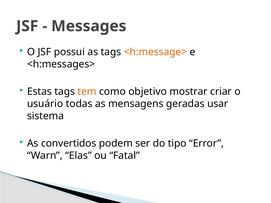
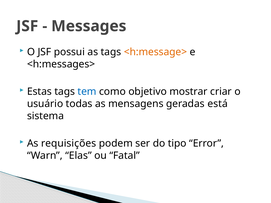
tem colour: orange -> blue (87, 92)
usar: usar -> está (218, 104)
convertidos: convertidos -> requisições (69, 144)
